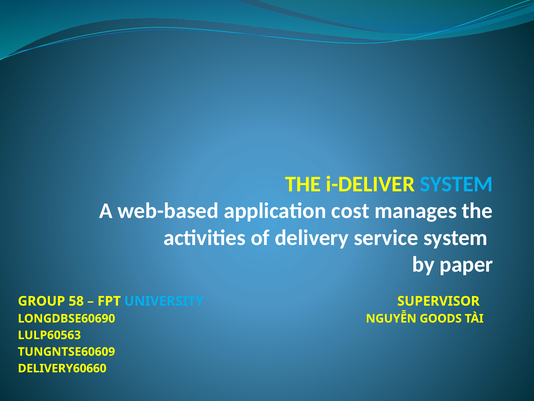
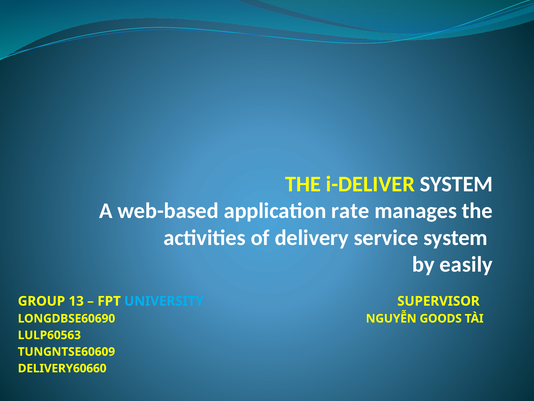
SYSTEM colour: light blue -> white (456, 184)
cost: cost -> rate (350, 211)
paper: paper -> easily (466, 264)
58: 58 -> 13 (76, 301)
